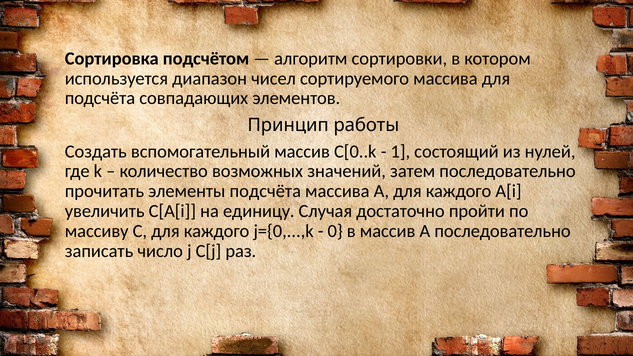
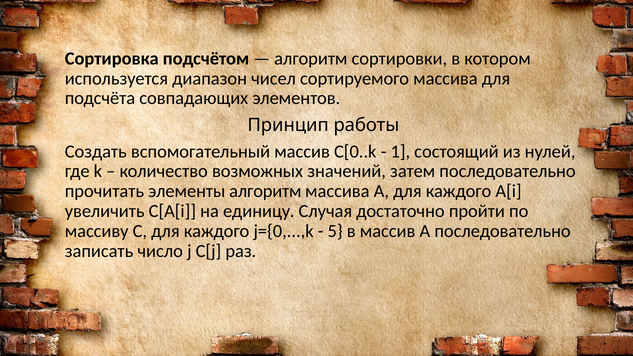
элементы подсчёта: подсчёта -> алгоритм (265, 191)
0: 0 -> 5 (335, 231)
